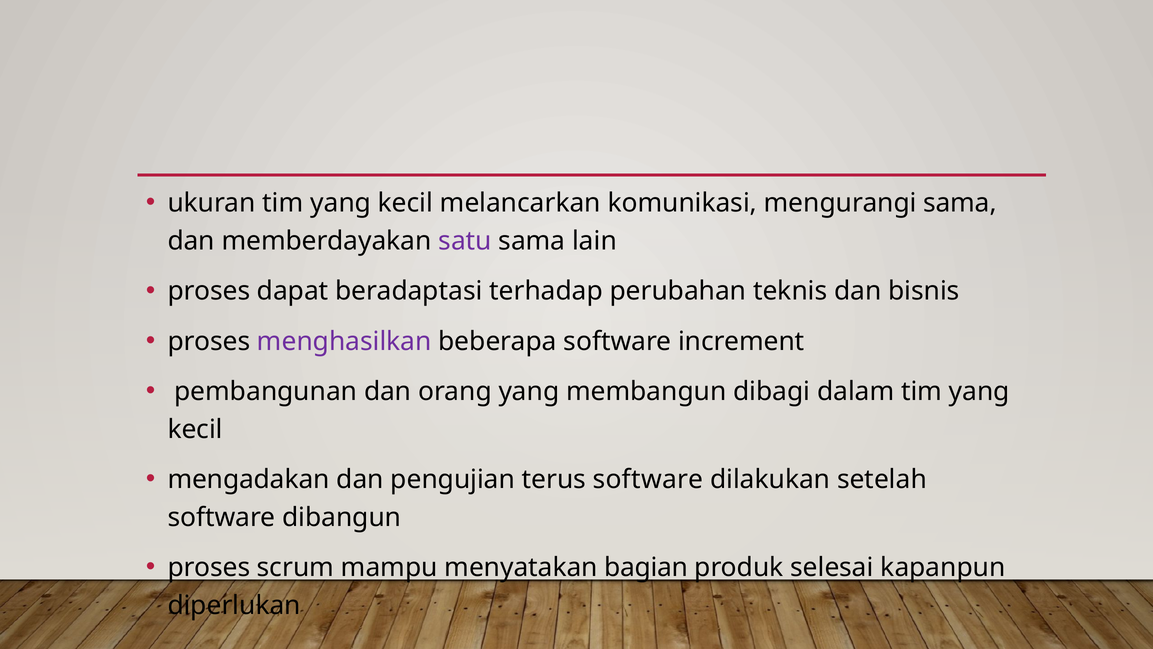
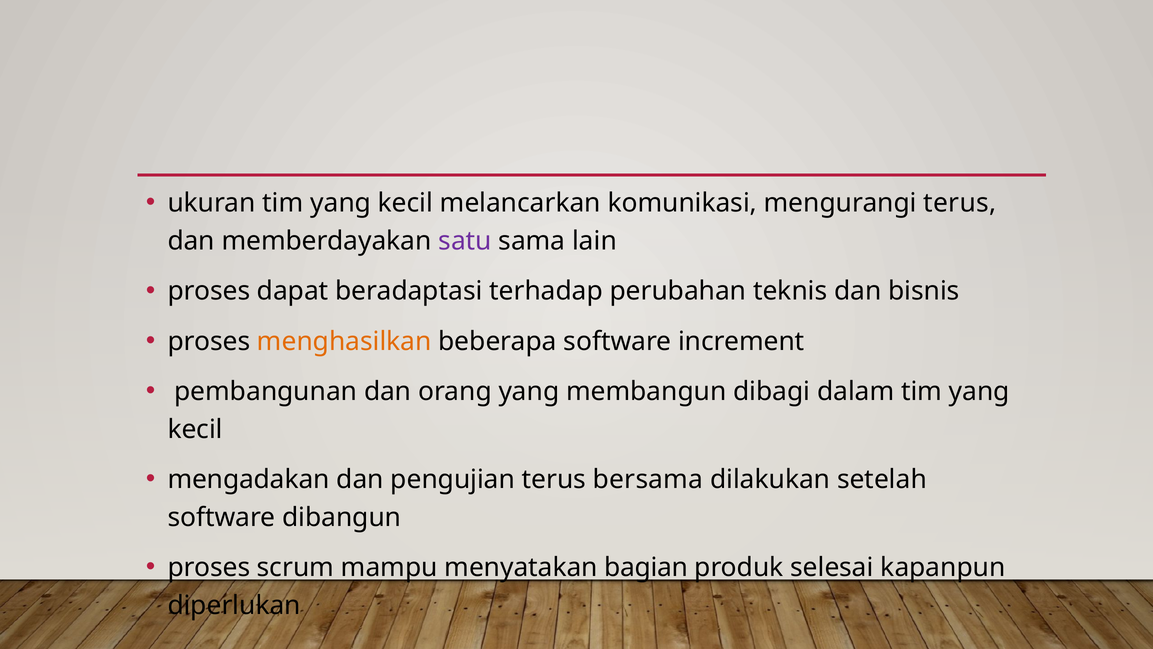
mengurangi sama: sama -> terus (960, 203)
menghasilkan colour: purple -> orange (344, 341)
terus software: software -> bersama (648, 479)
